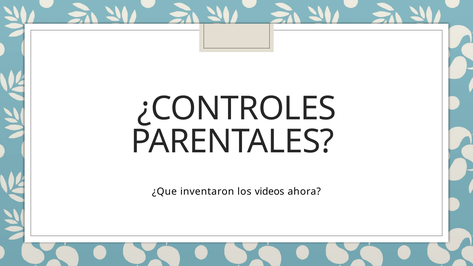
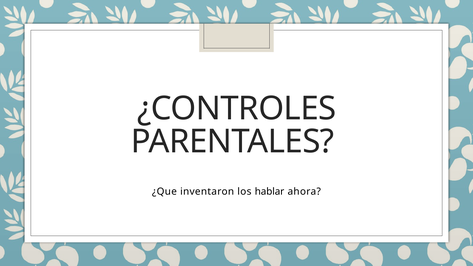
videos: videos -> hablar (270, 191)
